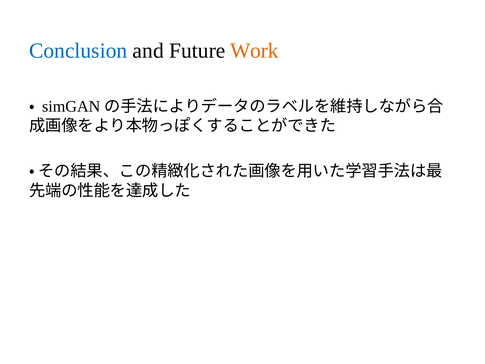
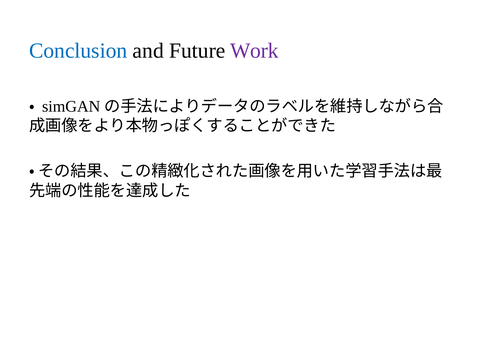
Work colour: orange -> purple (254, 51)
